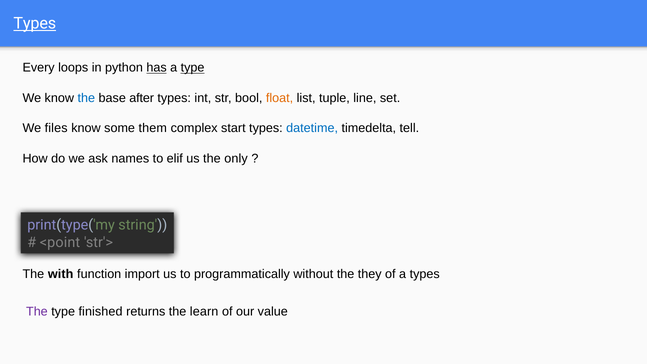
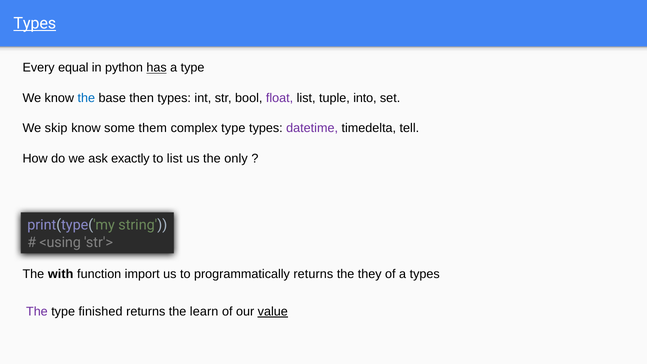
loops: loops -> equal (73, 68)
type underline: present -> none (193, 68)
after: after -> then (142, 98)
float colour: orange -> purple (280, 98)
line: line -> into (365, 98)
files: files -> skip (56, 128)
complex start: start -> type (233, 128)
datetime colour: blue -> purple (312, 128)
names: names -> exactly (130, 158)
to elif: elif -> list (175, 158)
<point: <point -> <using (60, 242)
programmatically without: without -> returns (313, 274)
value underline: none -> present (273, 311)
